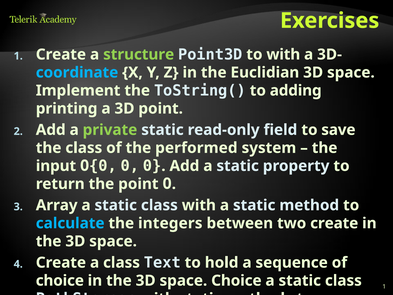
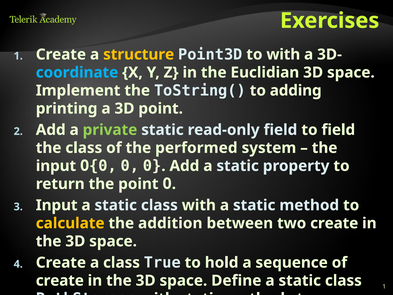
structure colour: light green -> yellow (139, 54)
field to save: save -> field (338, 130)
Array: Array -> Input (57, 205)
calculate colour: light blue -> yellow (70, 223)
integers: integers -> addition (170, 223)
class Text: Text -> True (162, 262)
choice: choice -> create (60, 280)
space Choice: Choice -> Define (236, 280)
